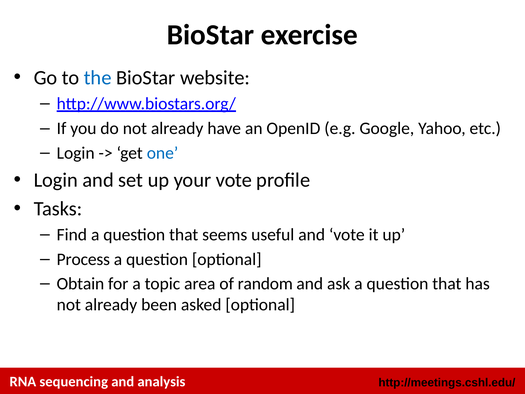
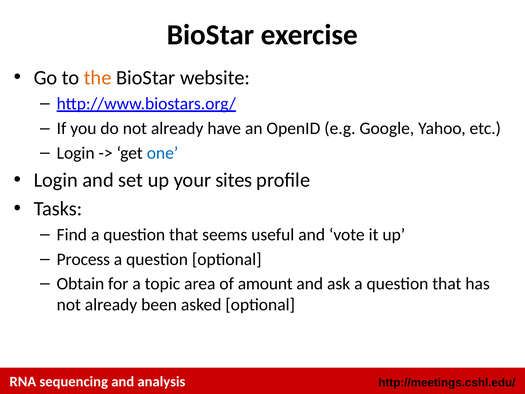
the colour: blue -> orange (98, 78)
your vote: vote -> sites (234, 180)
random: random -> amount (265, 284)
